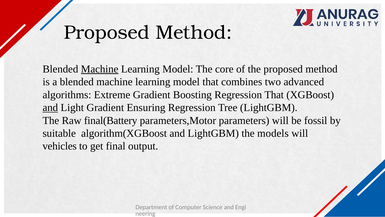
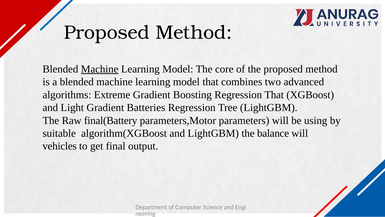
and underline: present -> none (50, 107)
Ensuring: Ensuring -> Batteries (146, 107)
fossil: fossil -> using (316, 120)
models: models -> balance (273, 133)
